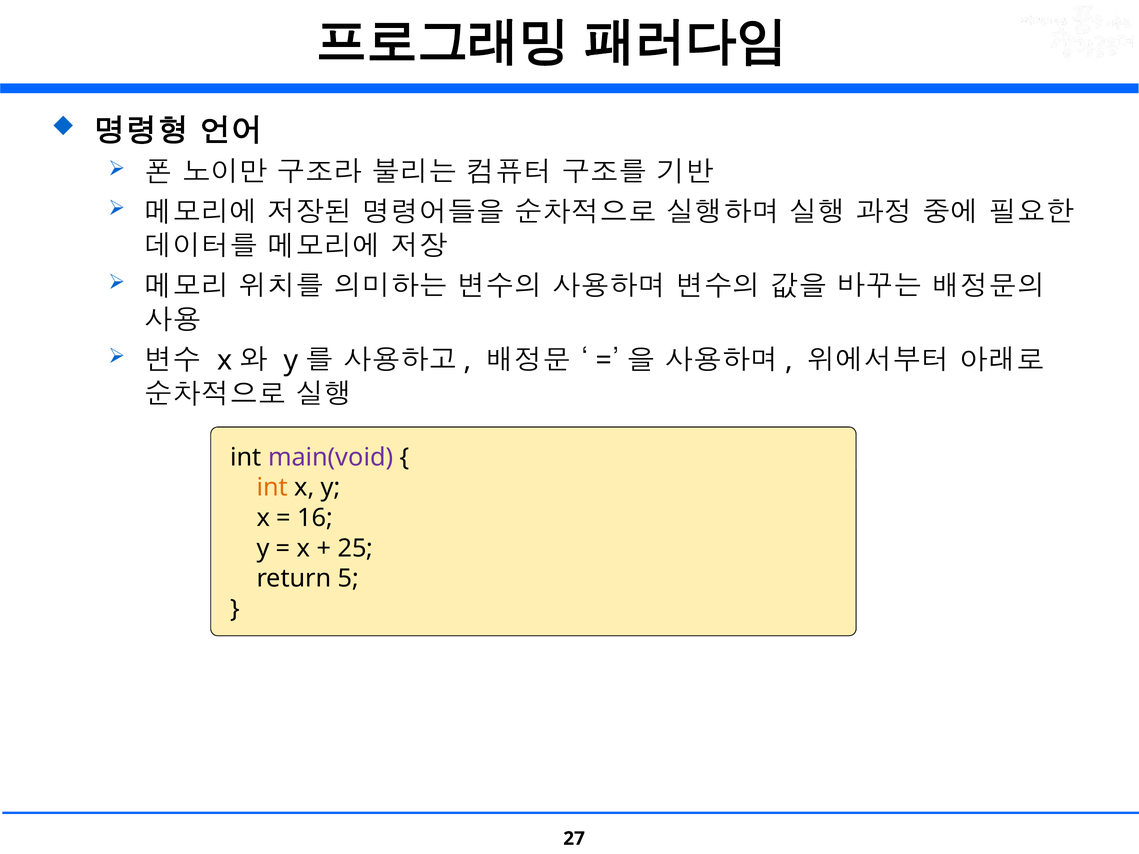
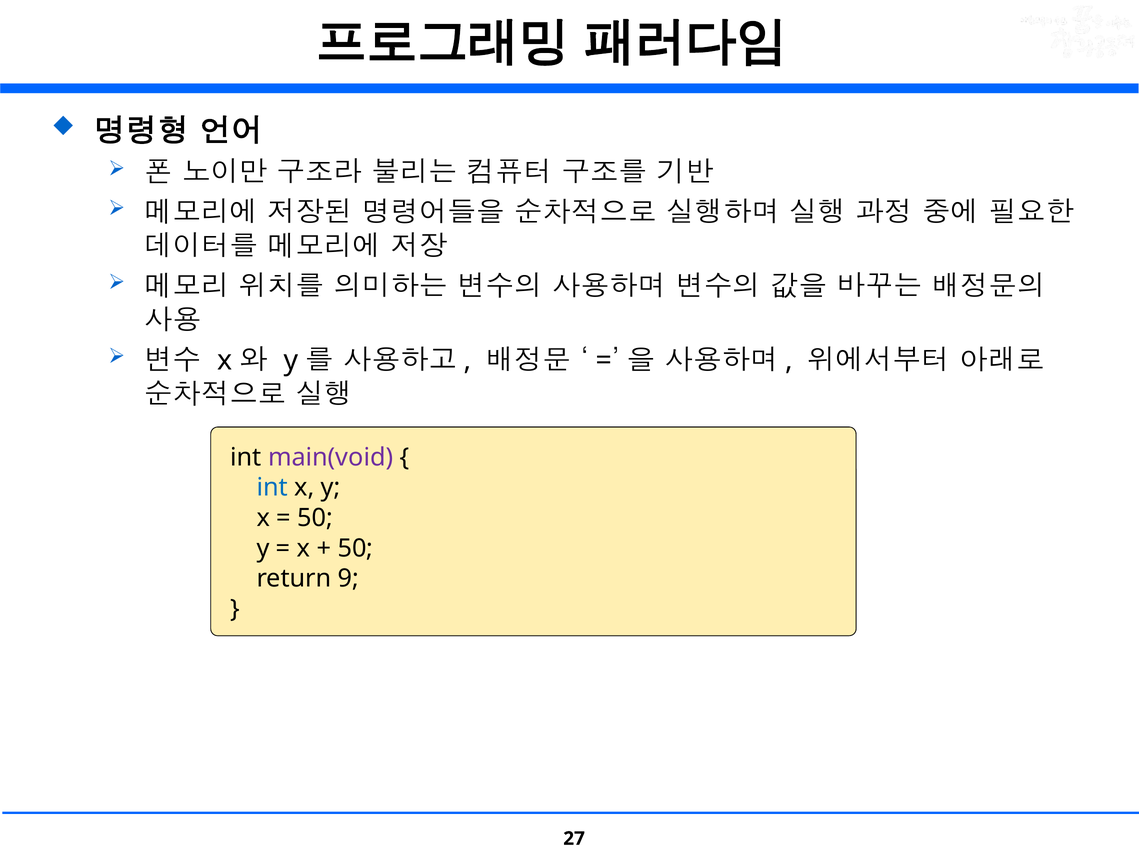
int colour: orange -> blue (272, 488)
16: 16 -> 50 (315, 518)
25: 25 -> 50 (355, 548)
5: 5 -> 9 (349, 579)
